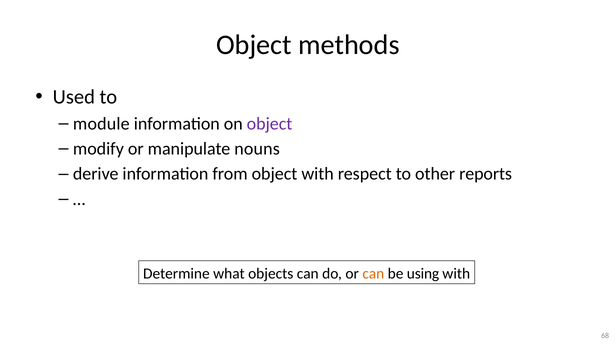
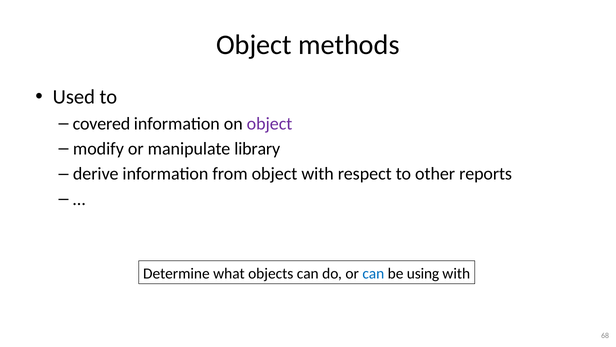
module: module -> covered (101, 123)
nouns: nouns -> library (257, 149)
can colour: orange -> blue (373, 273)
